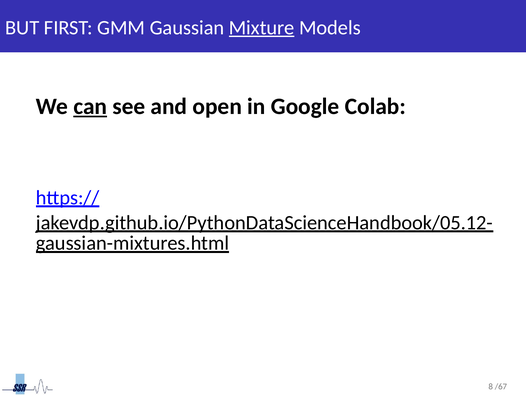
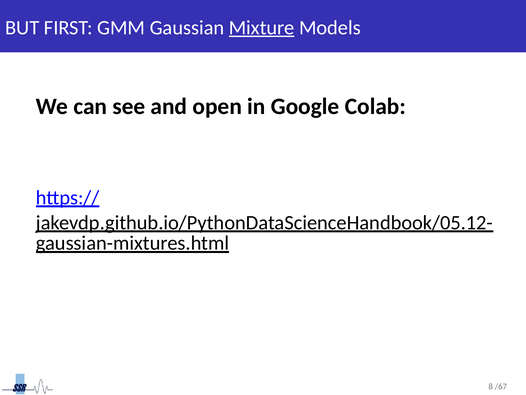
can underline: present -> none (90, 106)
